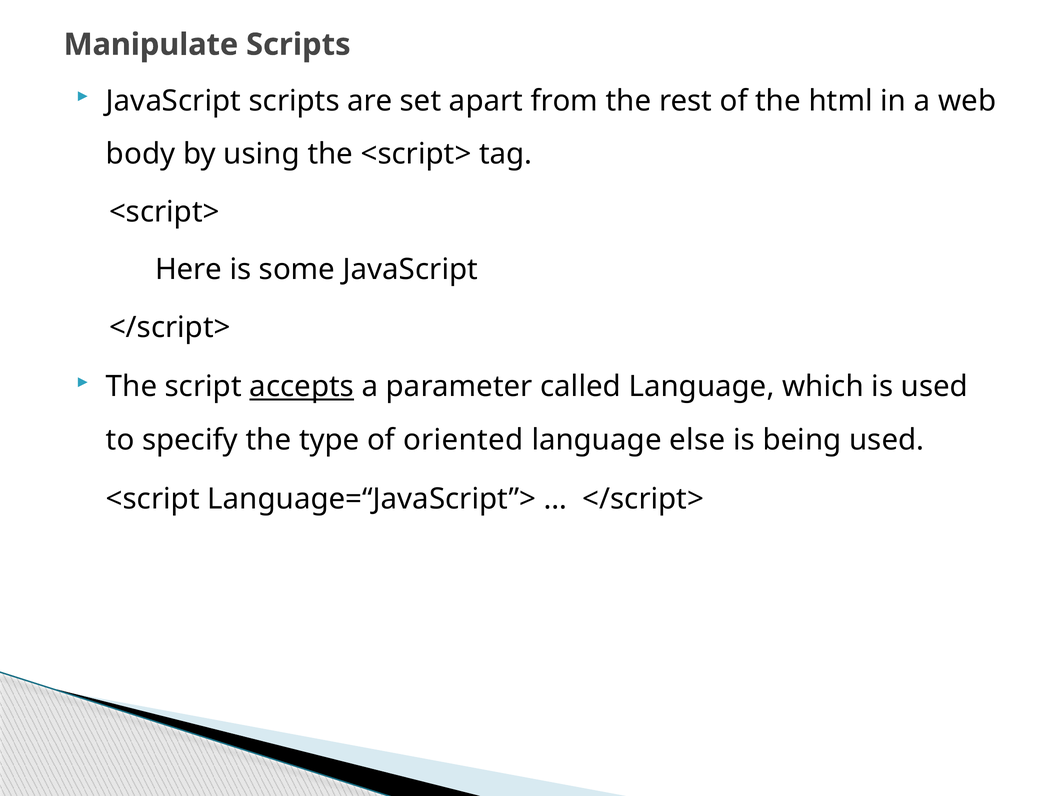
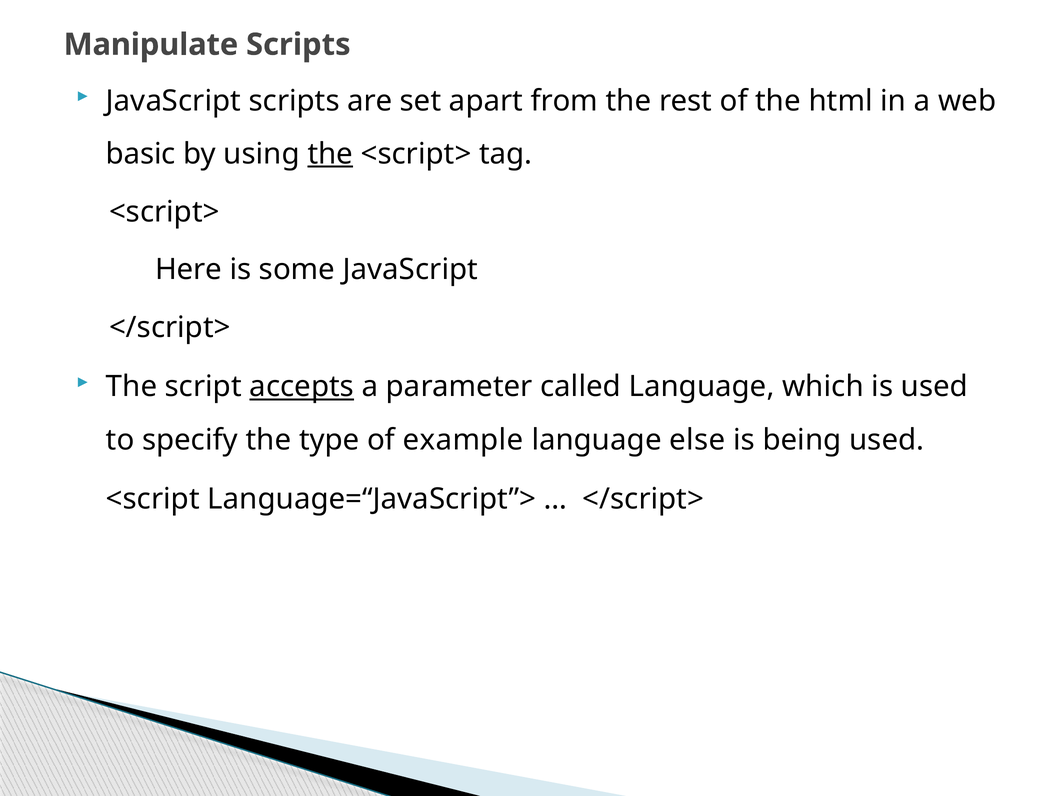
body: body -> basic (141, 154)
the underline: none -> present (330, 154)
oriented: oriented -> example (463, 440)
